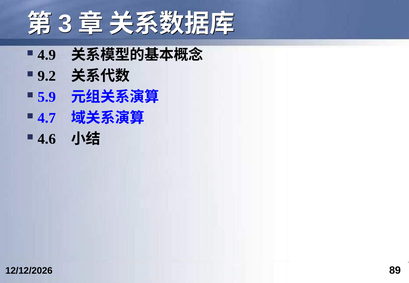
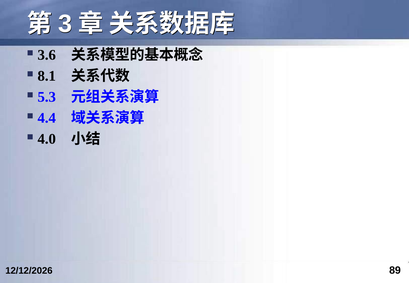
4.9: 4.9 -> 3.6 (47, 55)
9.2: 9.2 -> 8.1 (47, 76)
5.9: 5.9 -> 5.3 (47, 97)
4.7: 4.7 -> 4.4 (47, 118)
4.6: 4.6 -> 4.0 (47, 139)
